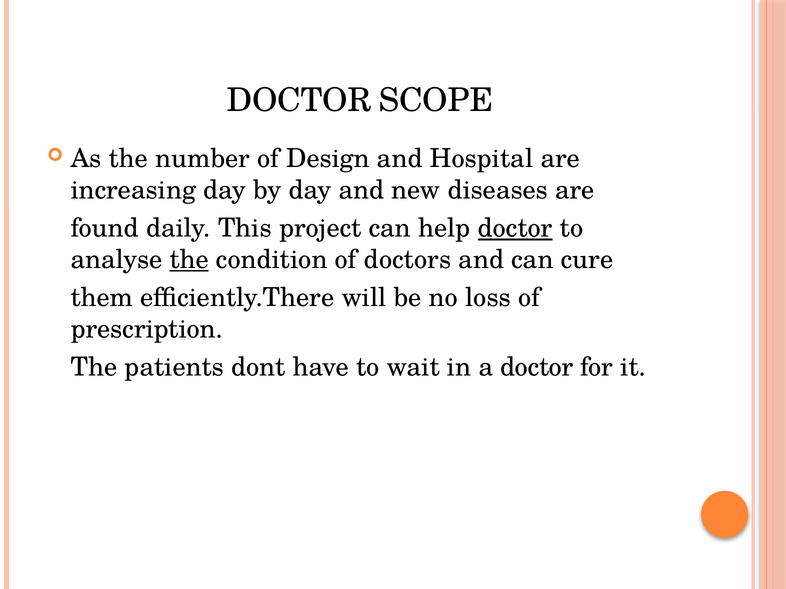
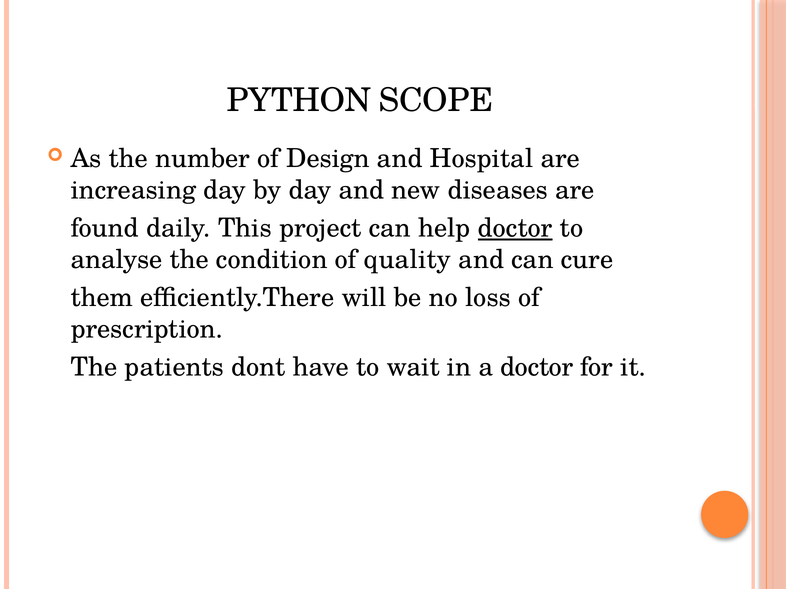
DOCTOR: DOCTOR -> PYTHON (299, 101)
the underline: present -> none (189, 260)
doctors: doctors -> quality (407, 260)
